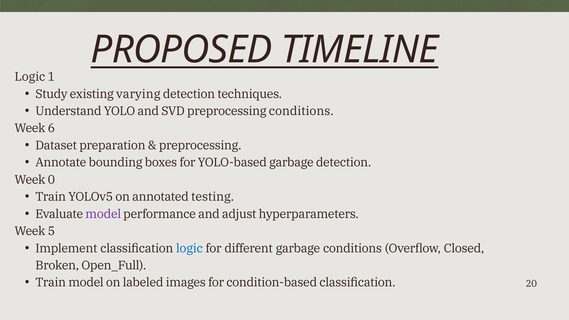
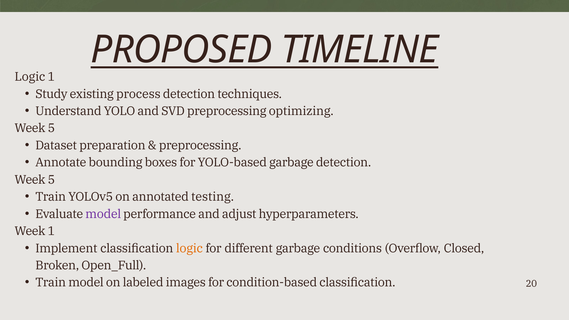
varying: varying -> process (138, 94)
preprocessing conditions: conditions -> optimizing (301, 111)
6: 6 -> 5 (51, 128)
0: 0 -> 5 (51, 180)
Week 5: 5 -> 1 (51, 231)
logic colour: blue -> orange (189, 248)
